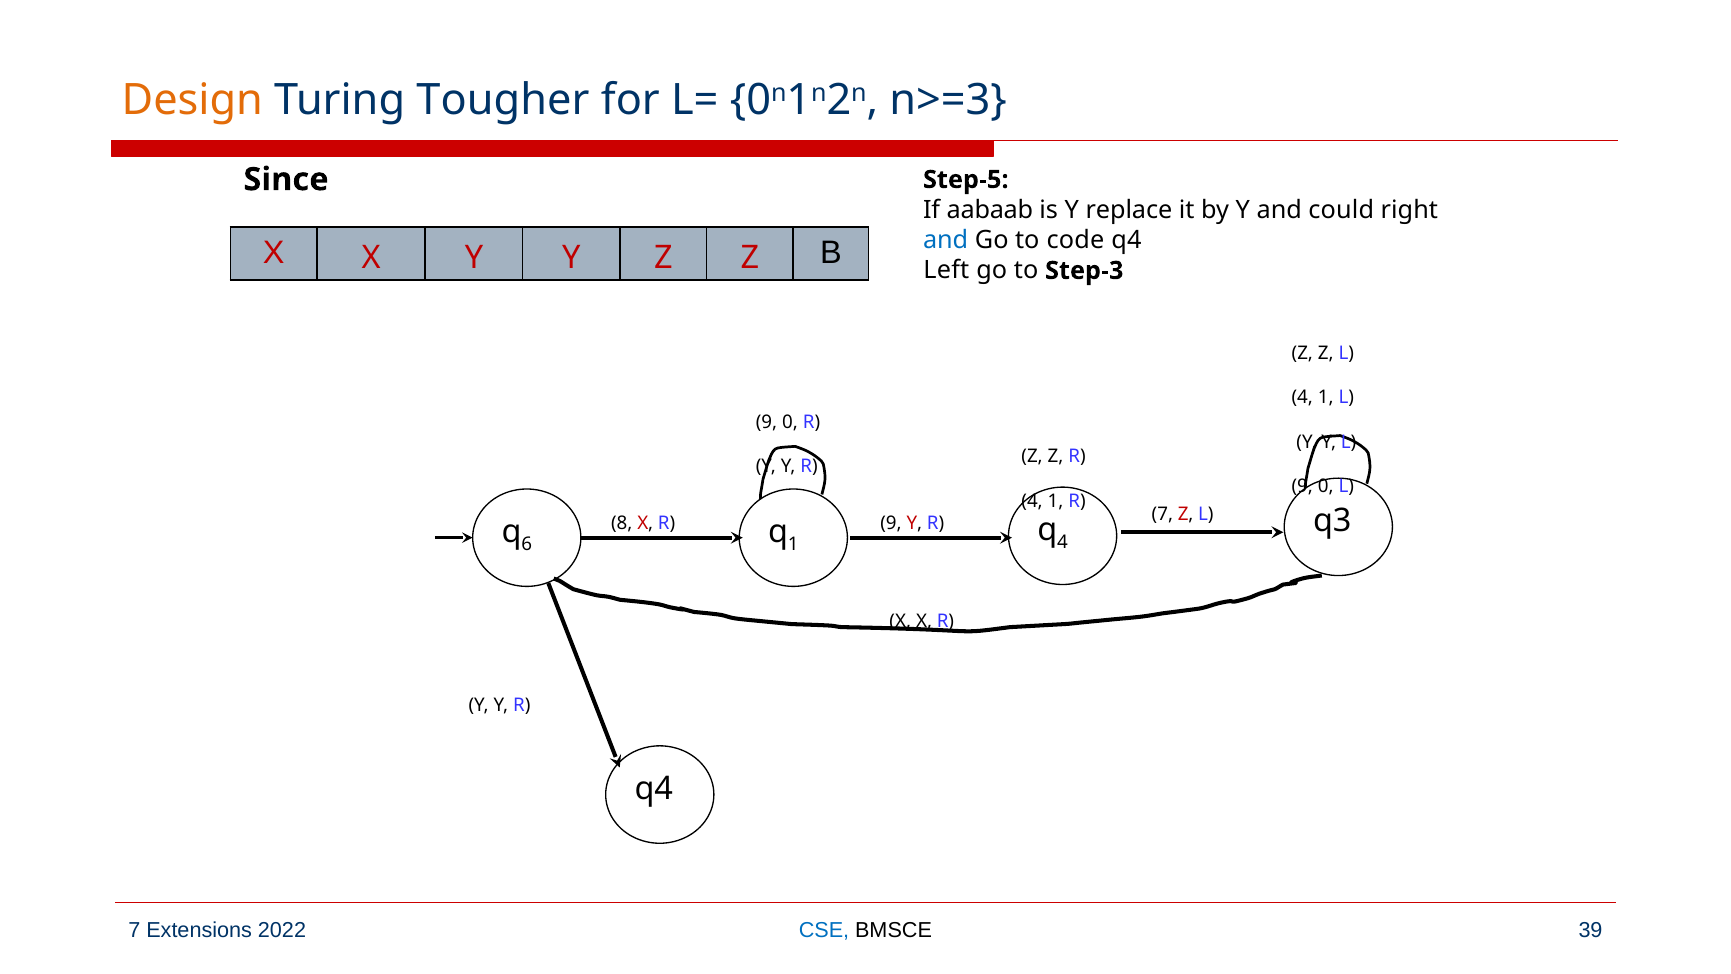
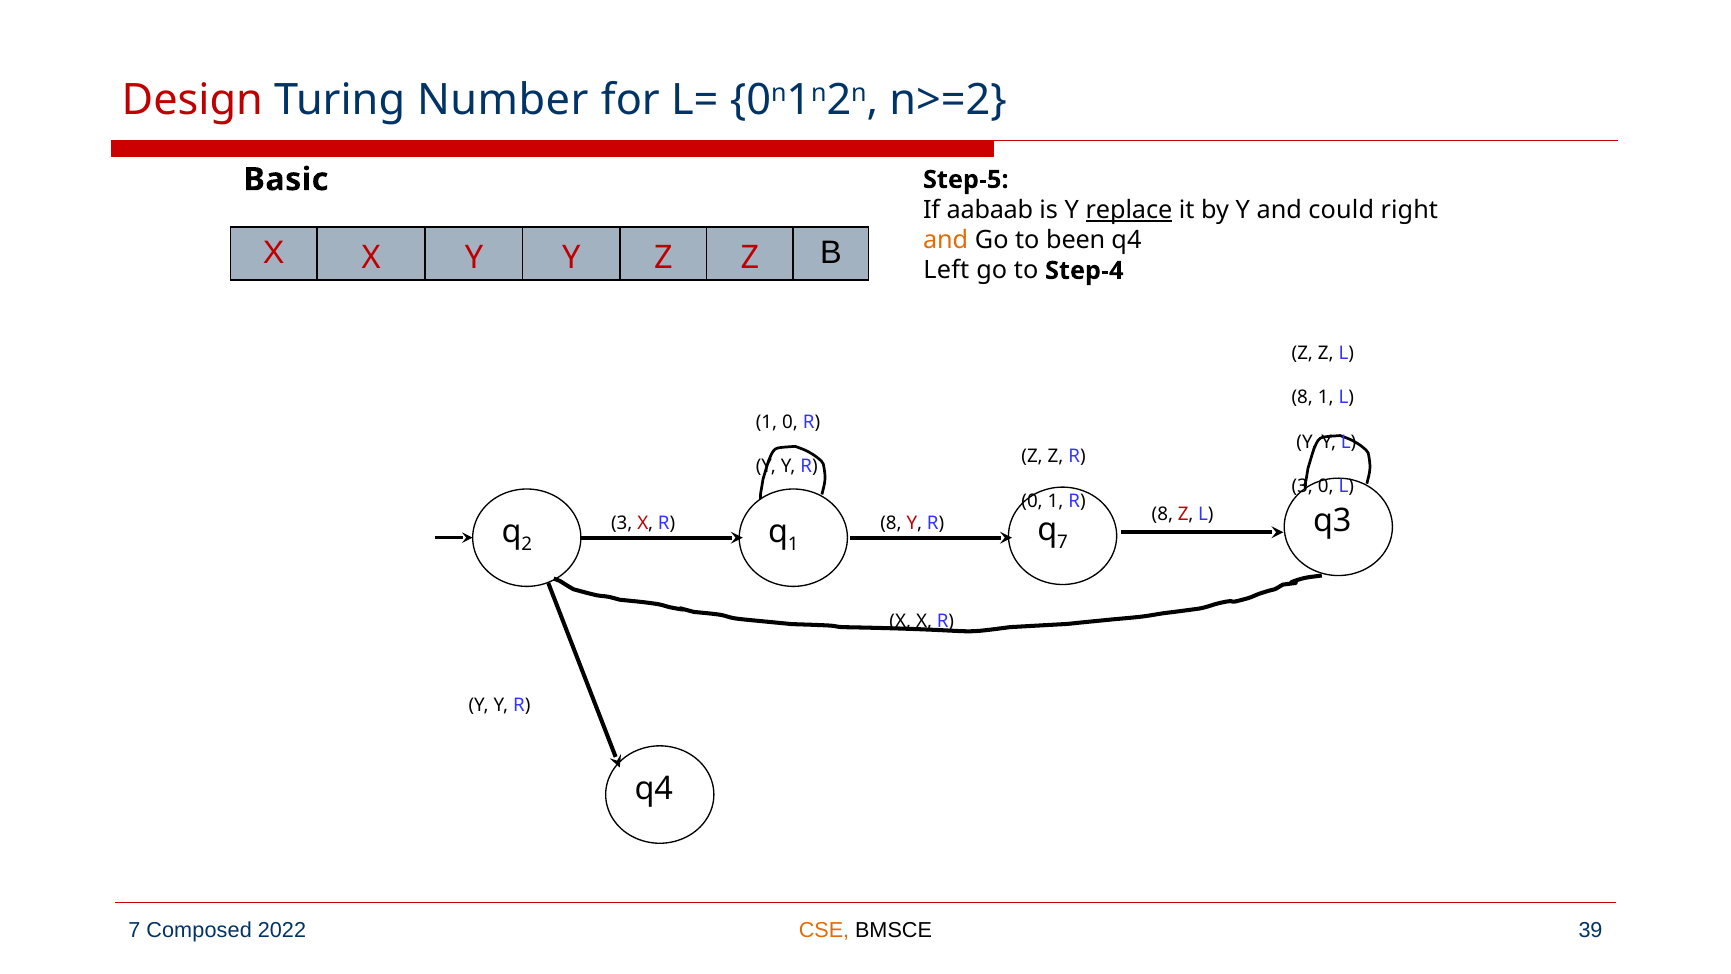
Design colour: orange -> red (192, 100)
Tougher: Tougher -> Number (503, 100)
n>=3: n>=3 -> n>=2 (948, 100)
Since: Since -> Basic (286, 179)
replace underline: none -> present (1129, 210)
and colour: blue -> orange (946, 240)
code: code -> been (1076, 240)
Step-3: Step-3 -> Step-4 (1084, 271)
4: 4 -> 8 (1302, 397)
9: 9 -> 1 (767, 422)
9: 9 -> 3 (1302, 486)
4: 4 -> 0 (1032, 501)
7: 7 -> 8 (1162, 514)
8: 8 -> 3 (622, 523)
9: 9 -> 8 (891, 523)
4: 4 -> 7 (1063, 542)
6: 6 -> 2 (527, 544)
Extensions: Extensions -> Composed (199, 930)
CSE colour: blue -> orange (824, 930)
